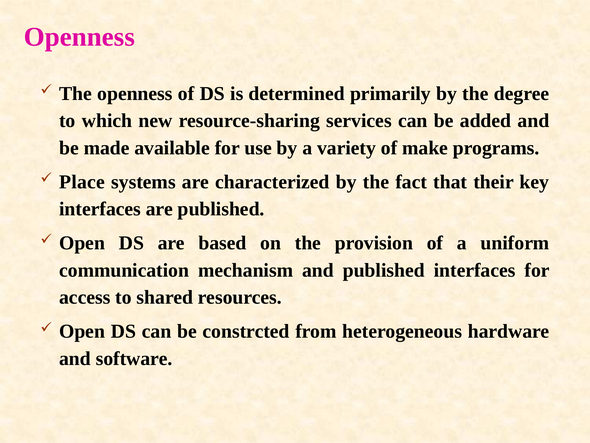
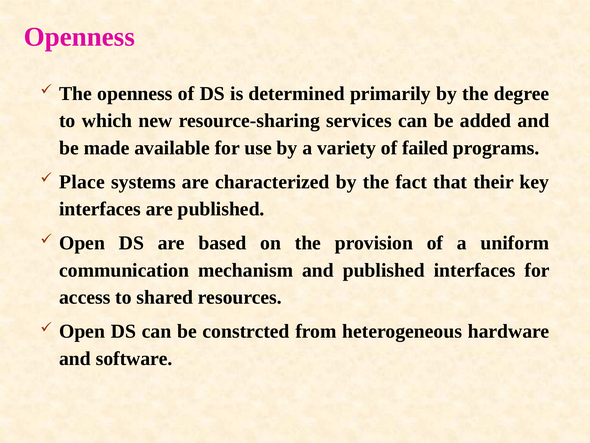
make: make -> failed (425, 148)
